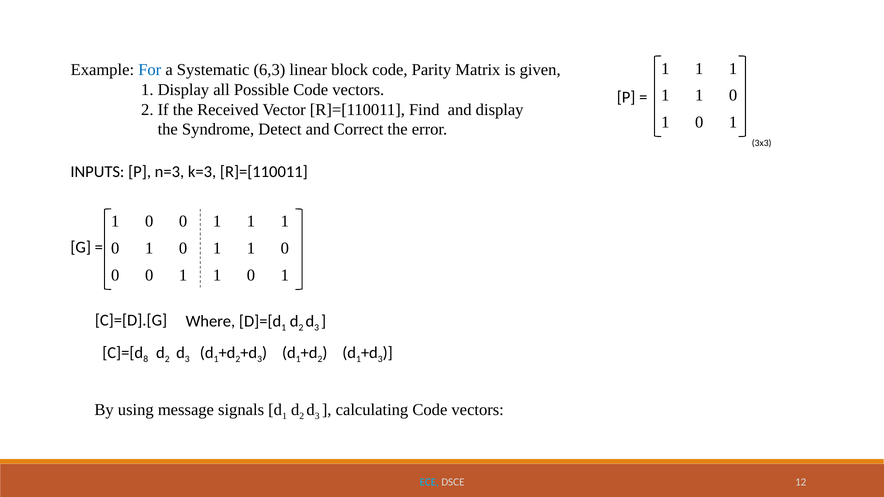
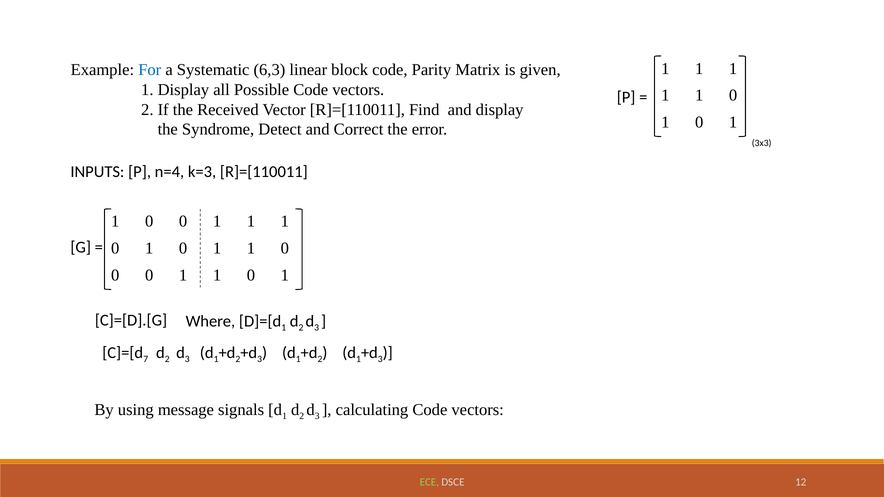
n=3: n=3 -> n=4 (169, 172)
8: 8 -> 7 (146, 359)
ECE colour: light blue -> light green (429, 482)
